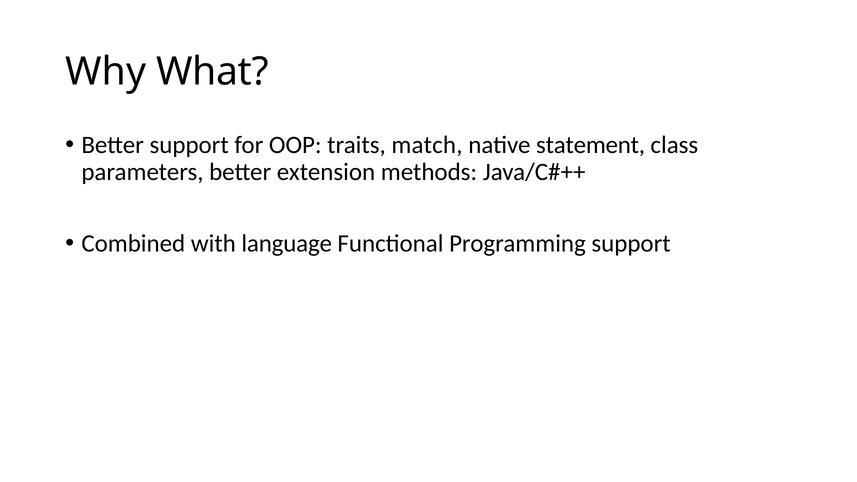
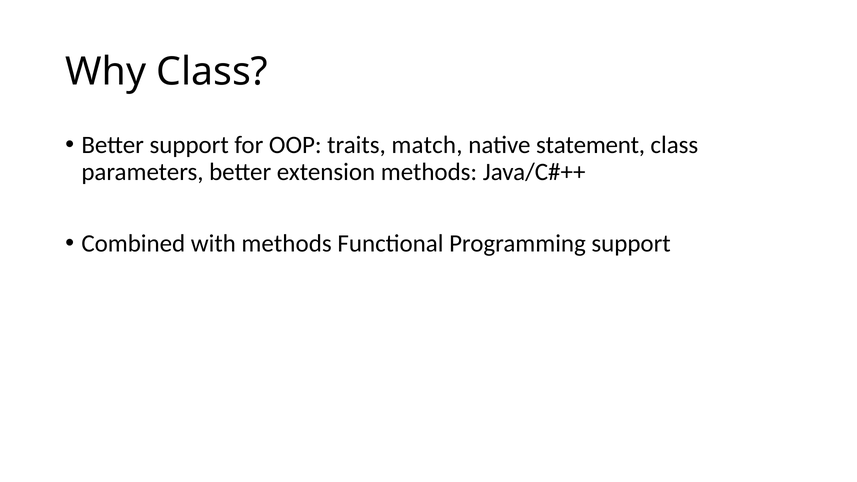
Why What: What -> Class (212, 72)
with language: language -> methods (287, 244)
